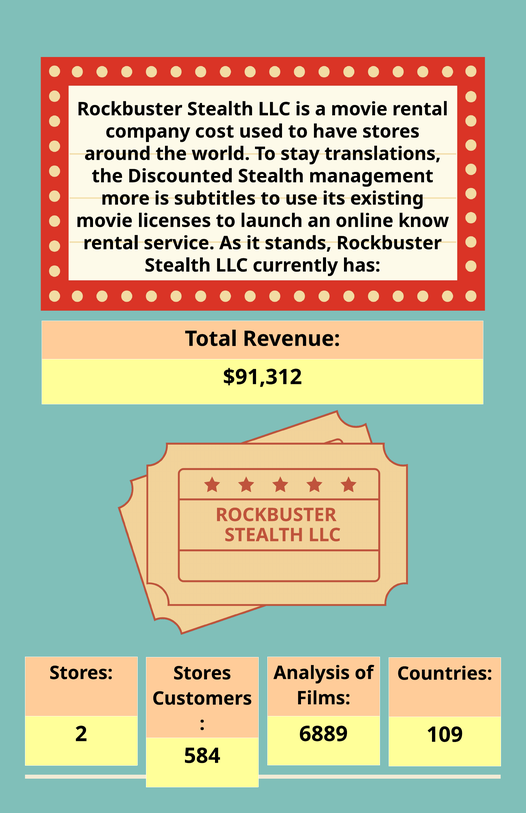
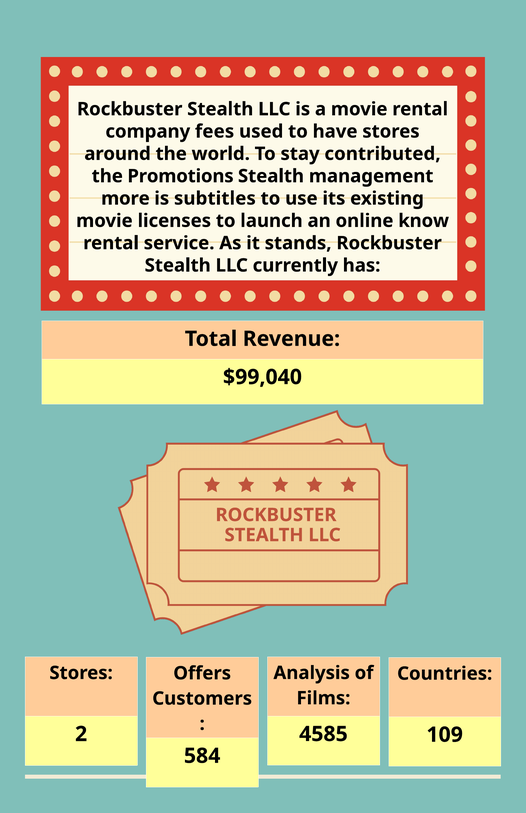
cost: cost -> fees (215, 131)
translations: translations -> contributed (383, 154)
Discounted: Discounted -> Promotions (180, 176)
$91,312: $91,312 -> $99,040 (262, 377)
Stores: Stores -> Offers (202, 673)
6889: 6889 -> 4585 (323, 734)
